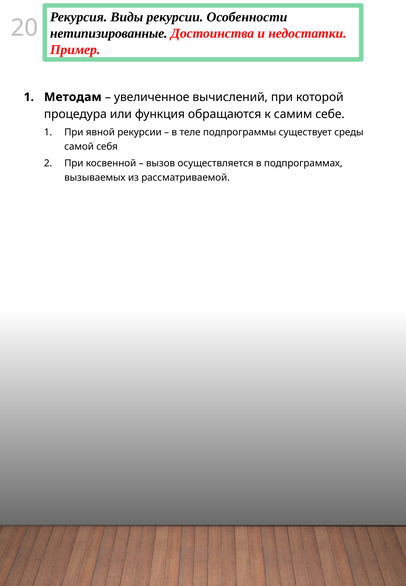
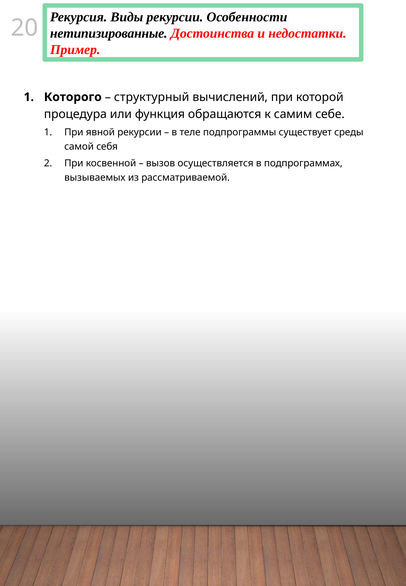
Методам: Методам -> Которого (73, 97)
увеличенное: увеличенное -> структурный (152, 97)
